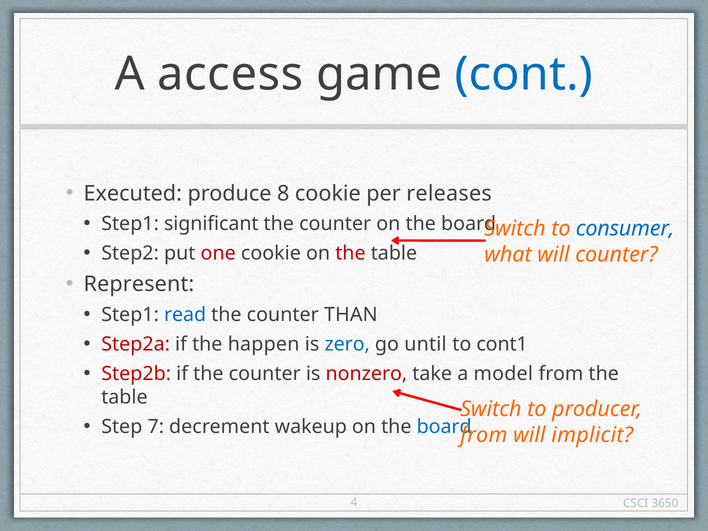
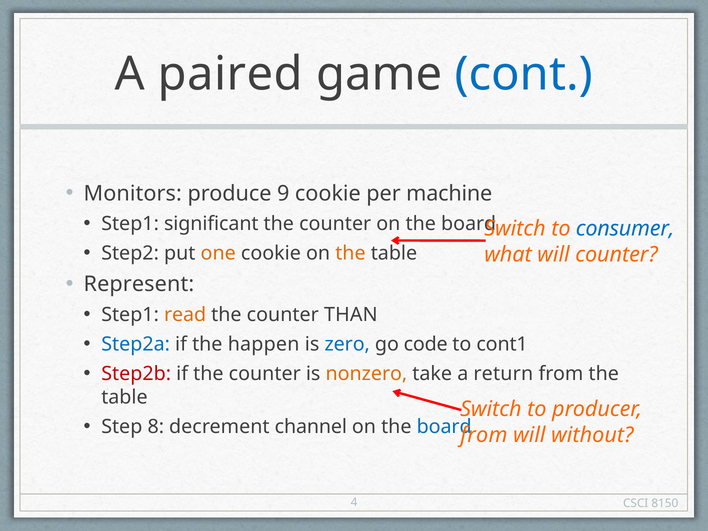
access: access -> paired (230, 74)
Executed: Executed -> Monitors (133, 193)
8: 8 -> 9 (283, 193)
releases: releases -> machine (449, 193)
one colour: red -> orange (218, 253)
the colour: red -> orange (350, 253)
read colour: blue -> orange (185, 315)
Step2a colour: red -> blue (136, 344)
until: until -> code (426, 344)
nonzero colour: red -> orange (366, 374)
model: model -> return (503, 374)
7: 7 -> 8 (156, 427)
wakeup: wakeup -> channel (311, 427)
implicit: implicit -> without (592, 435)
3650: 3650 -> 8150 (665, 503)
